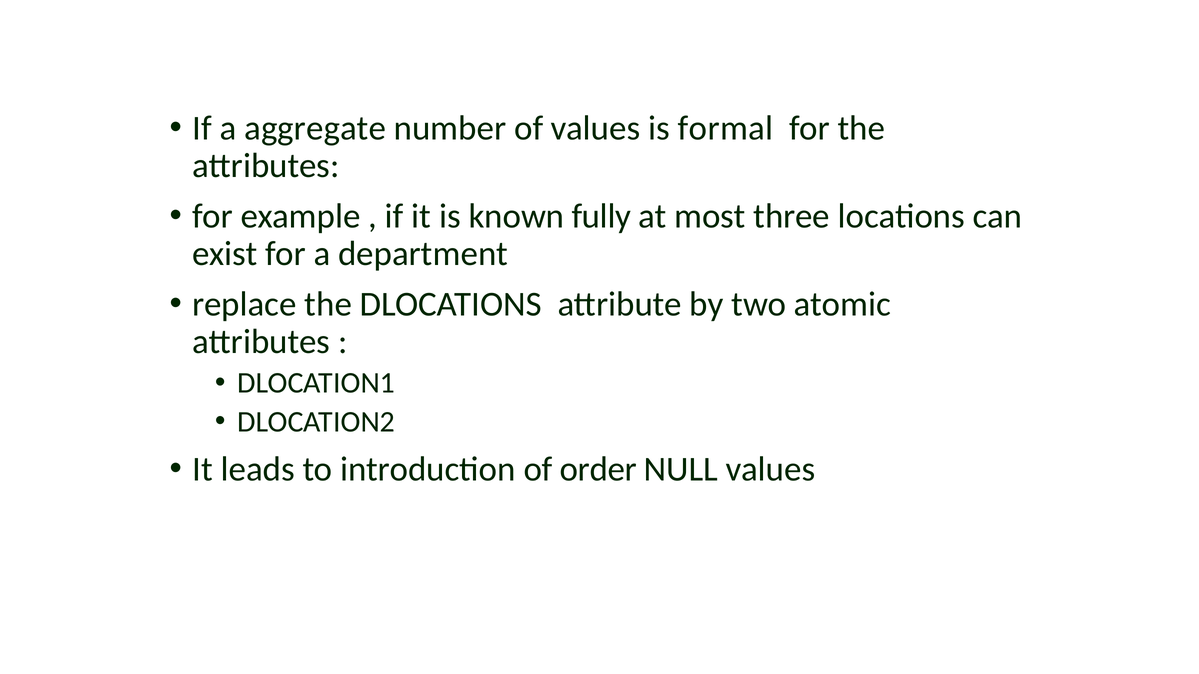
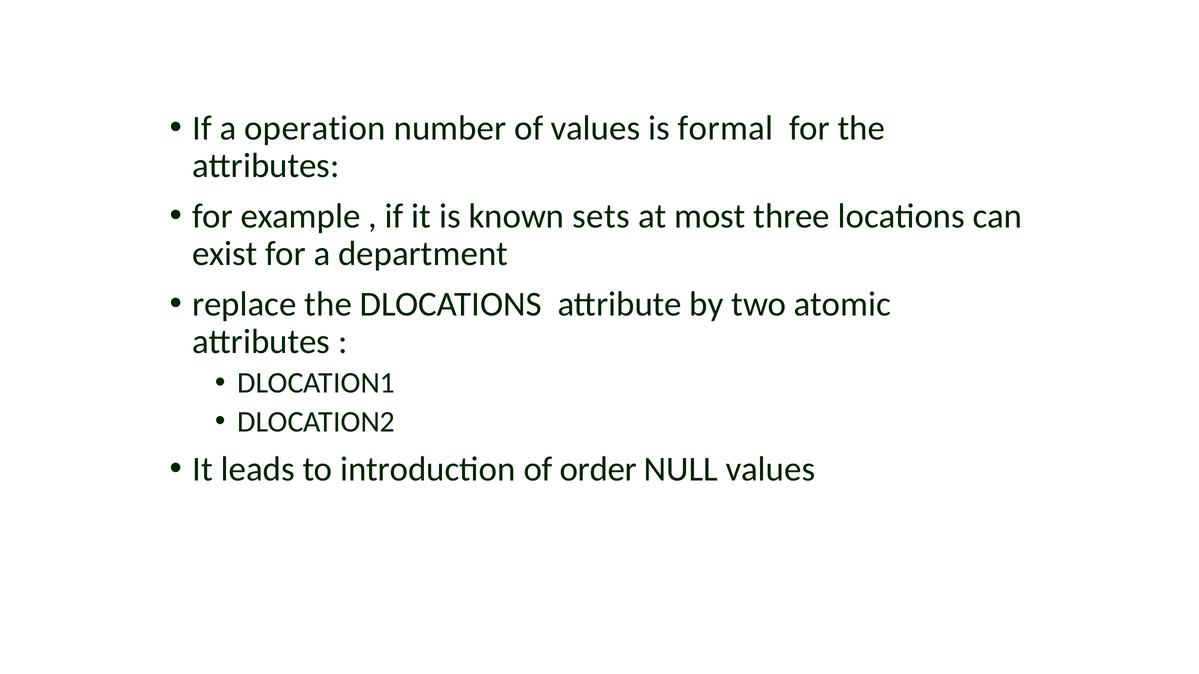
aggregate: aggregate -> operation (315, 128)
fully: fully -> sets (601, 216)
